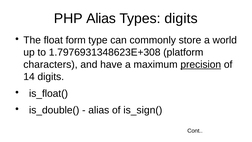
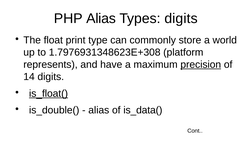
form: form -> print (76, 40)
characters: characters -> represents (51, 64)
is_float( underline: none -> present (49, 93)
is_sign(: is_sign( -> is_data( (143, 110)
